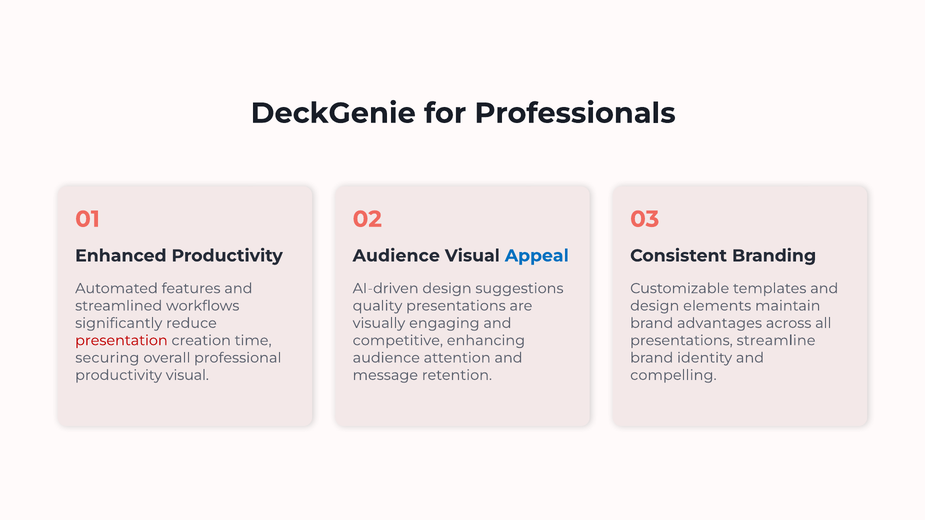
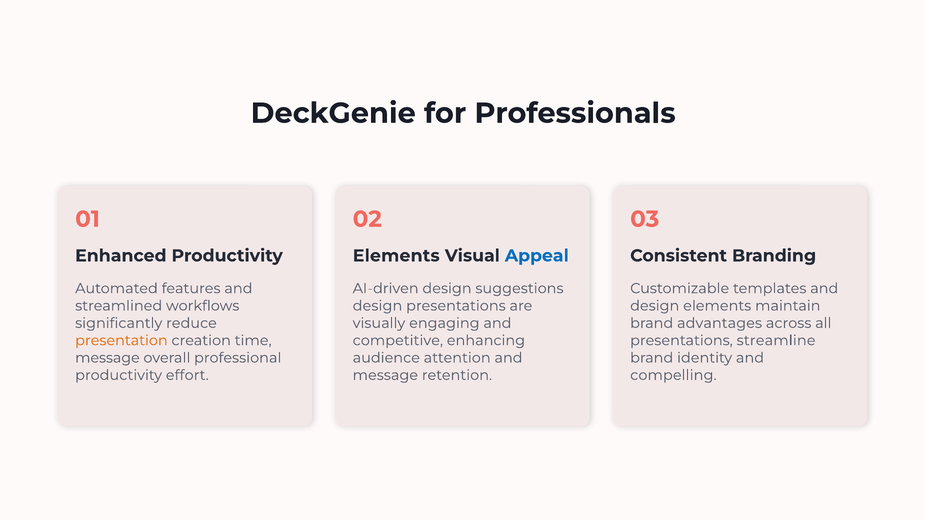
Audience: Audience -> Elements (396, 256)
quality: quality -> design (377, 306)
presentation colour: red -> orange (121, 341)
securing: securing -> message (107, 358)
productivity visual: visual -> effort (187, 375)
